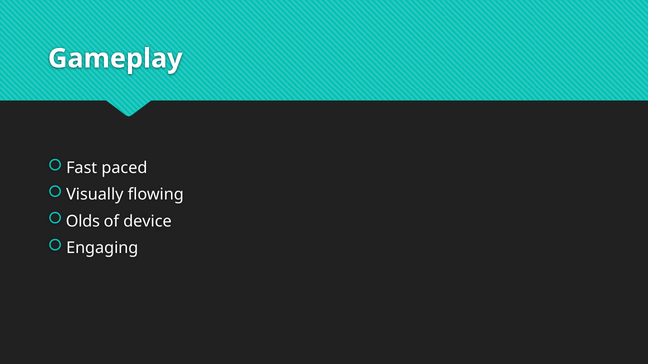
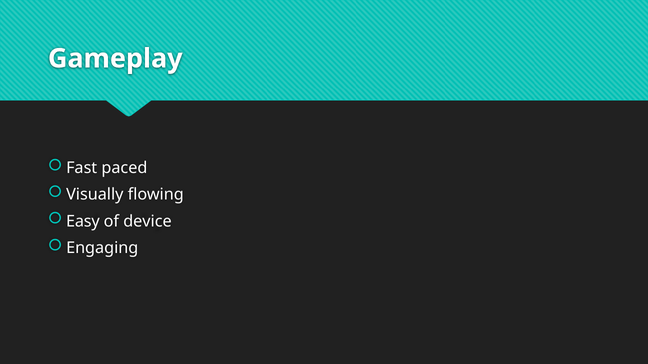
Olds: Olds -> Easy (83, 222)
